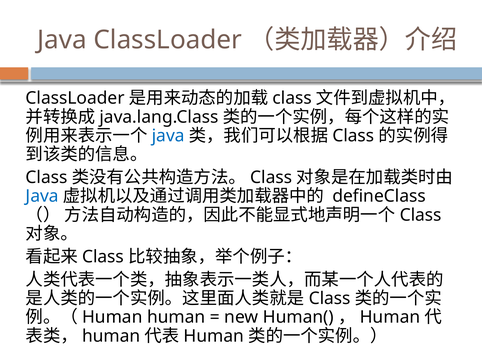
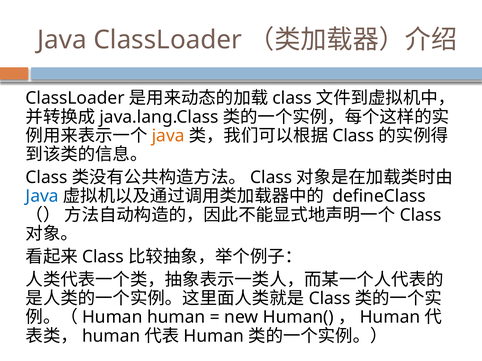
java colour: blue -> orange (168, 136)
